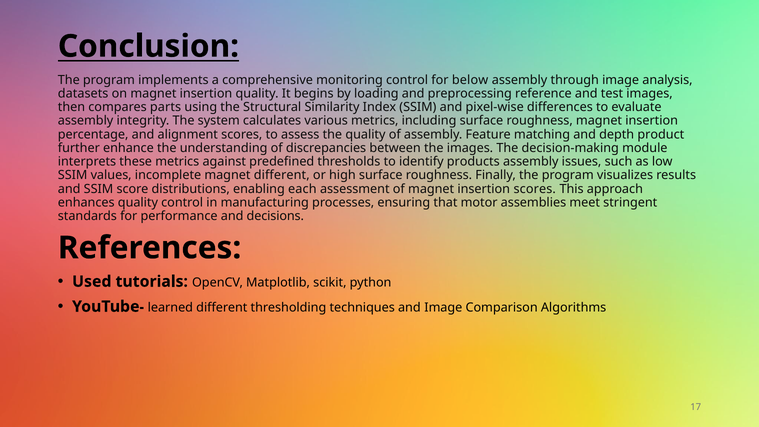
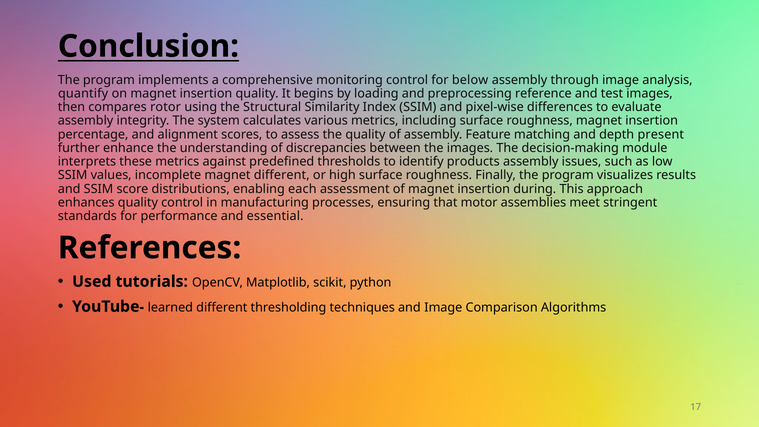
datasets: datasets -> quantify (83, 94)
parts: parts -> rotor (166, 107)
product: product -> present (661, 134)
insertion scores: scores -> during (535, 189)
decisions: decisions -> essential (275, 216)
